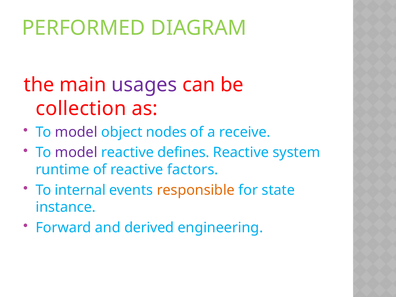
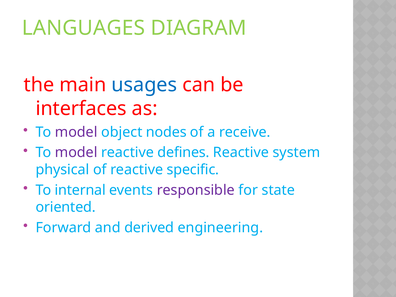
PERFORMED: PERFORMED -> LANGUAGES (83, 28)
usages colour: purple -> blue (144, 85)
collection: collection -> interfaces (81, 109)
runtime: runtime -> physical (62, 170)
factors: factors -> specific (193, 170)
responsible colour: orange -> purple (196, 190)
instance: instance -> oriented (66, 207)
